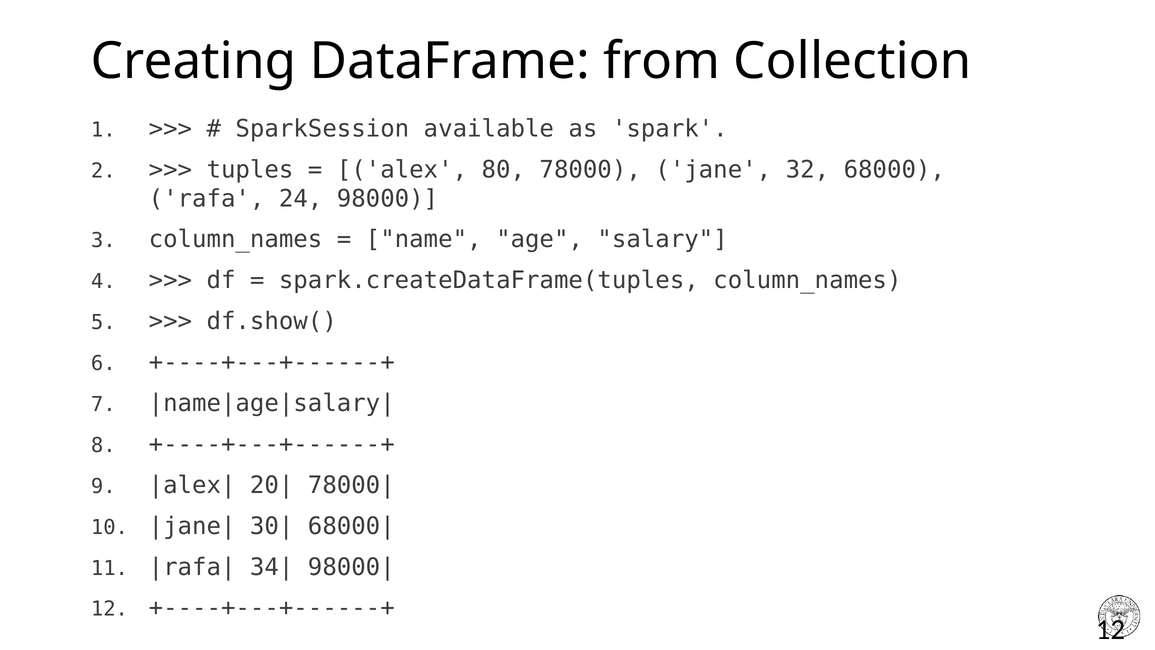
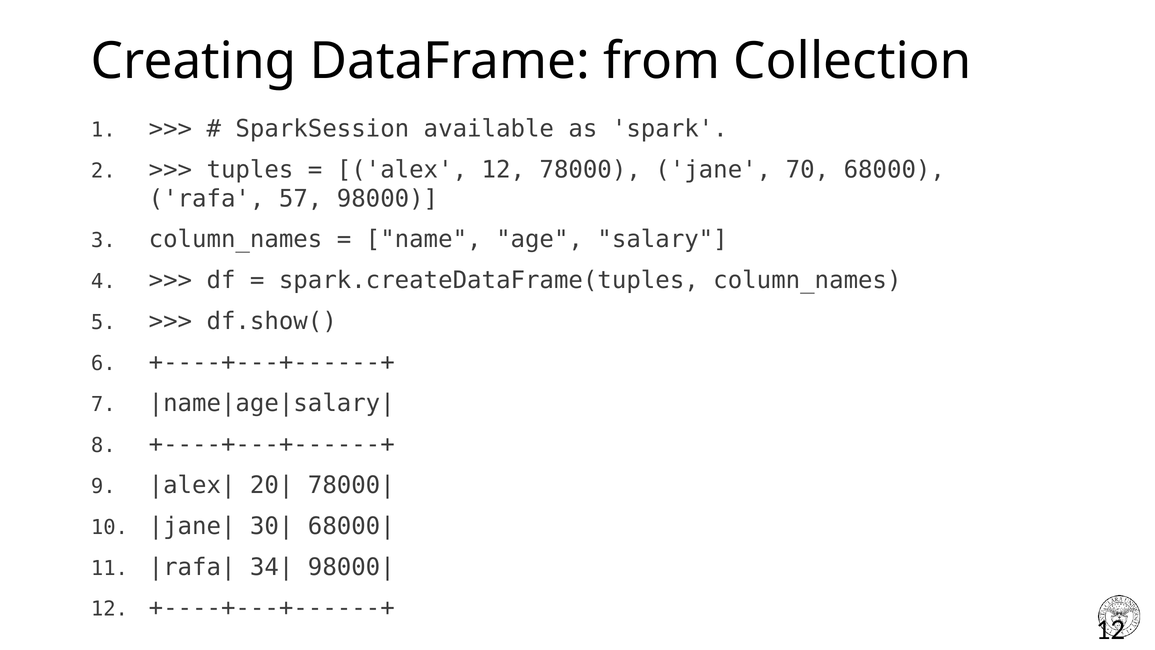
alex 80: 80 -> 12 (503, 170)
32: 32 -> 70 (807, 170)
24: 24 -> 57 (301, 199)
